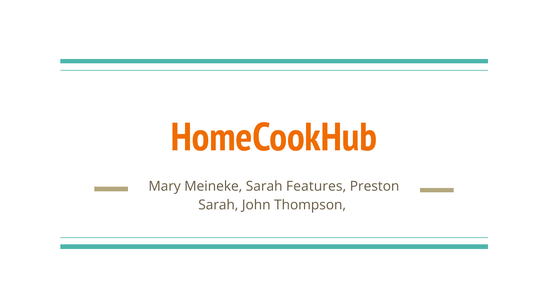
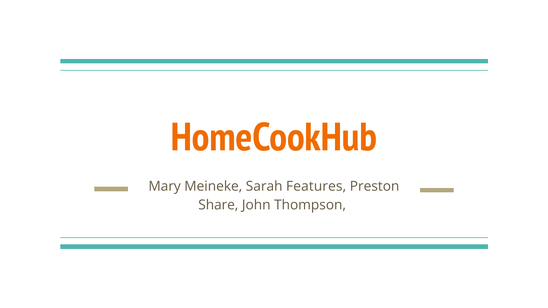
Sarah: Sarah -> Share (218, 205)
